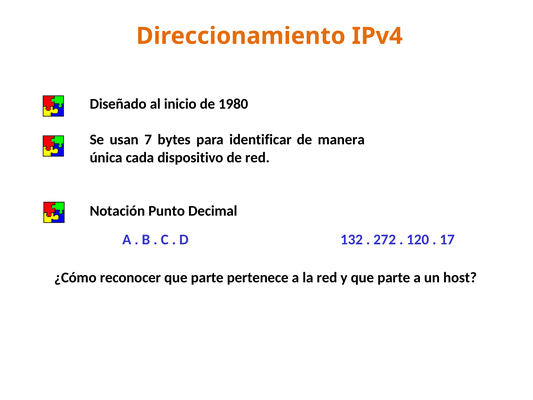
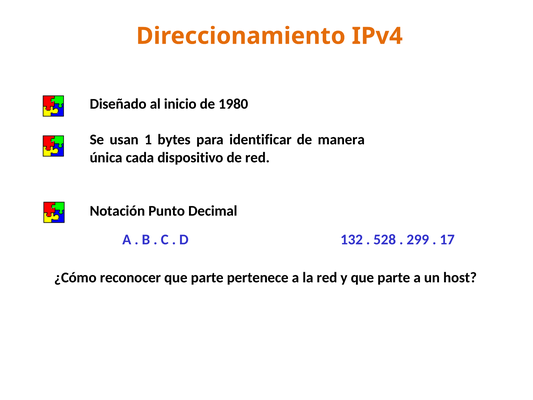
7: 7 -> 1 (148, 140)
272: 272 -> 528 (385, 239)
120: 120 -> 299 (418, 239)
